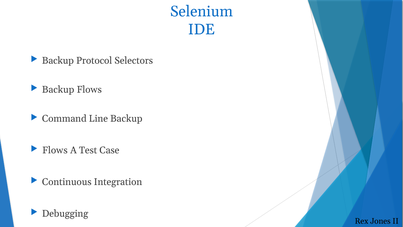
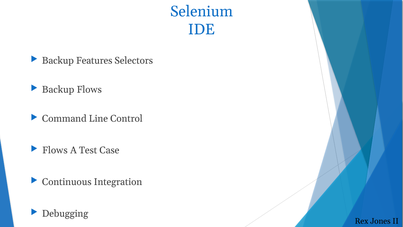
Protocol: Protocol -> Features (94, 61)
Line Backup: Backup -> Control (126, 119)
